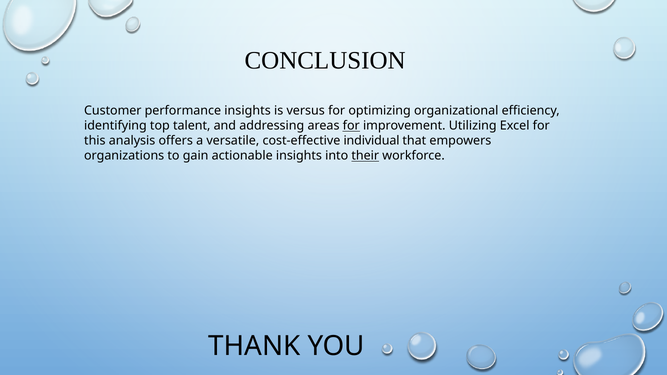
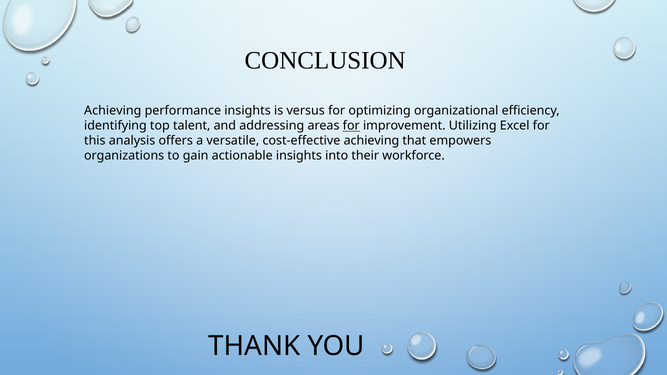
Customer: Customer -> Achieving (113, 111)
cost-effective individual: individual -> achieving (371, 141)
their underline: present -> none (365, 156)
